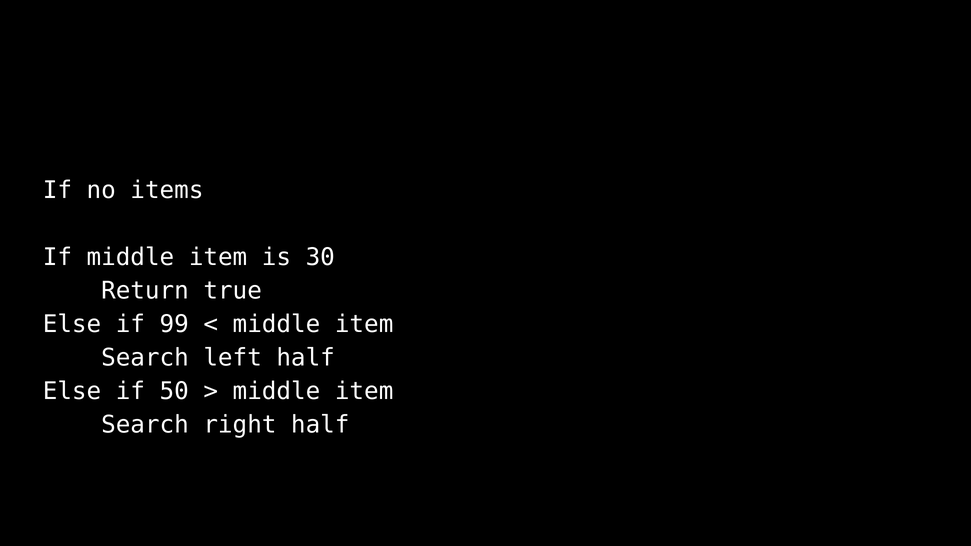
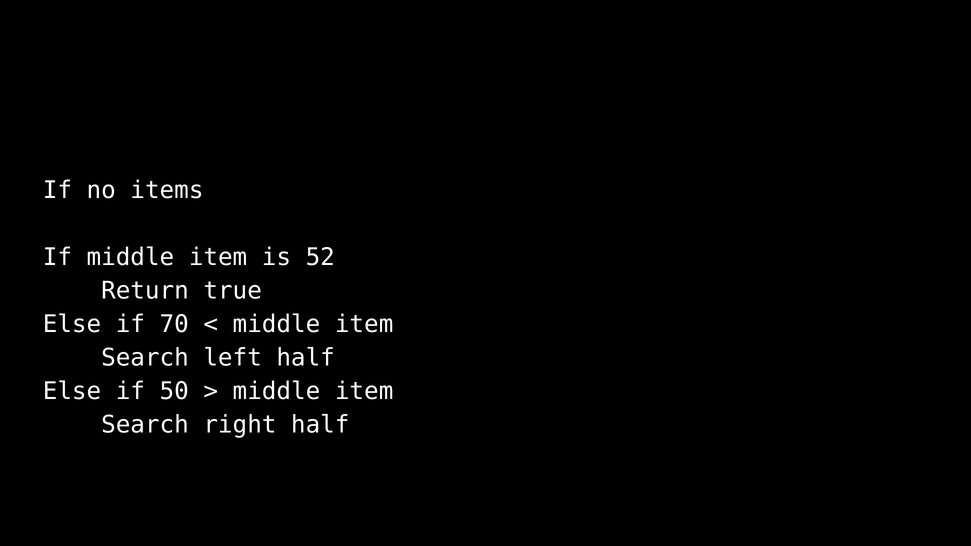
30: 30 -> 52 (320, 257)
99: 99 -> 70 (174, 324)
